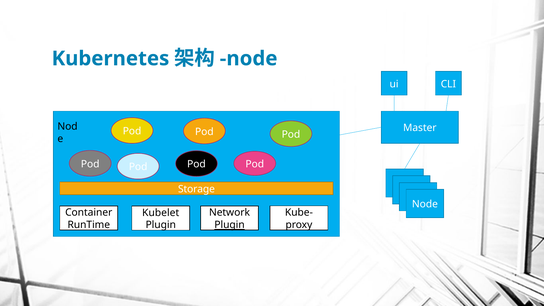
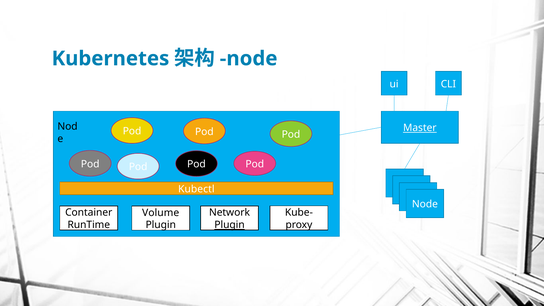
Master underline: none -> present (420, 128)
Storage: Storage -> Kubectl (196, 189)
Kubelet: Kubelet -> Volume (161, 213)
